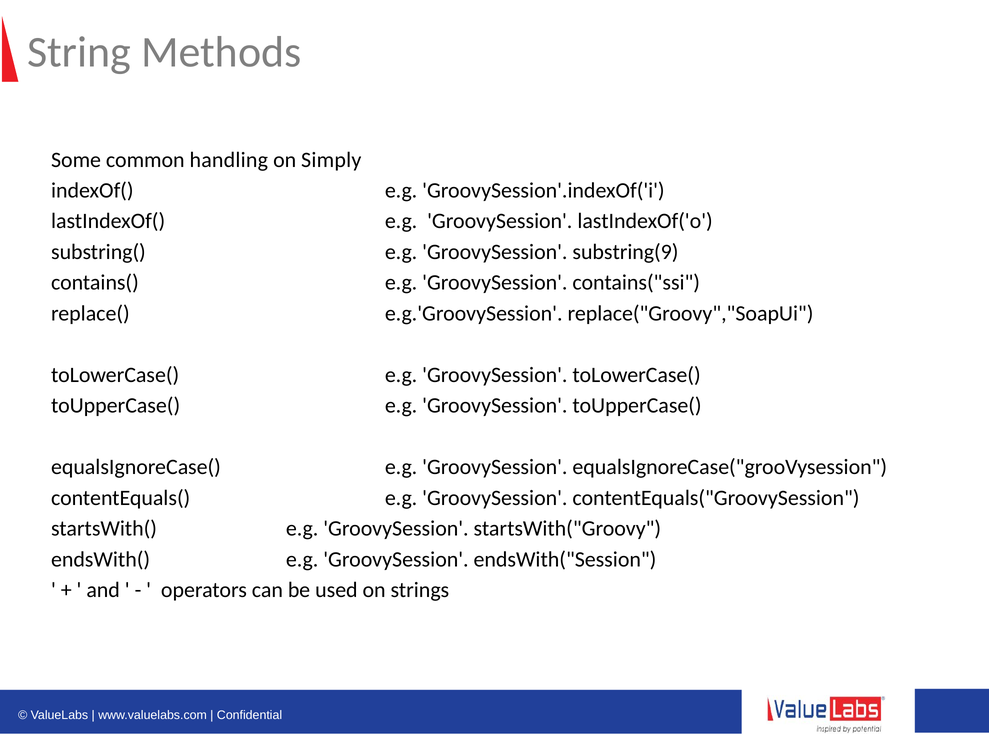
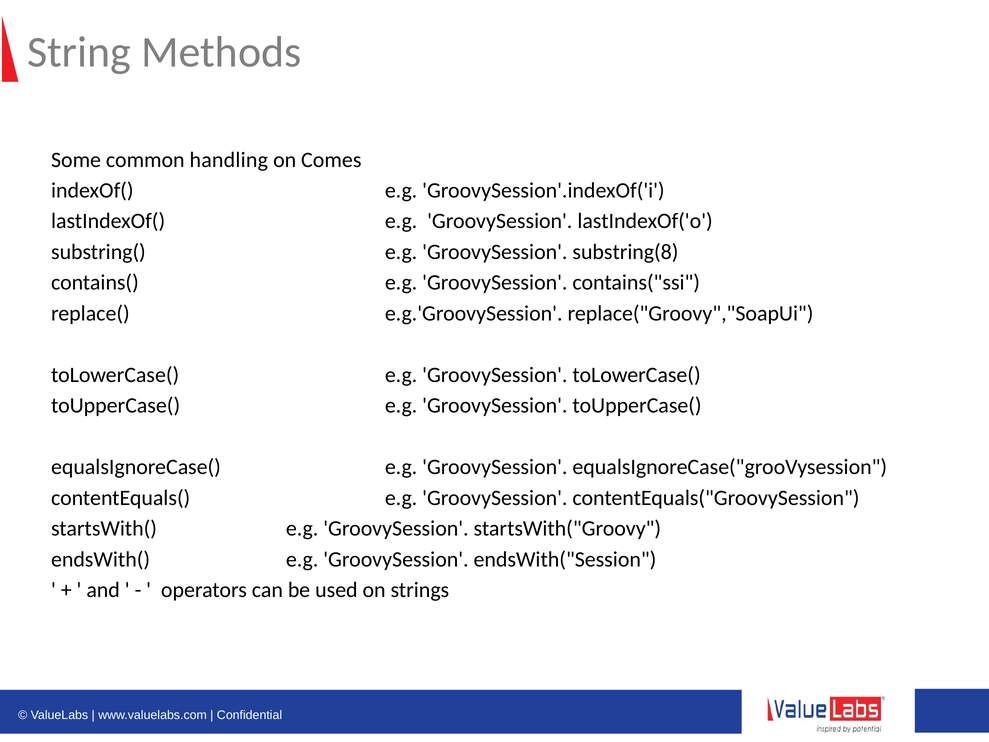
Simply: Simply -> Comes (331, 160)
substring(9: substring(9 -> substring(8 (625, 252)
